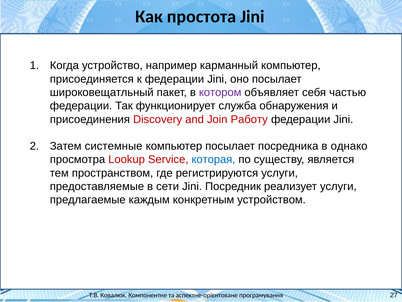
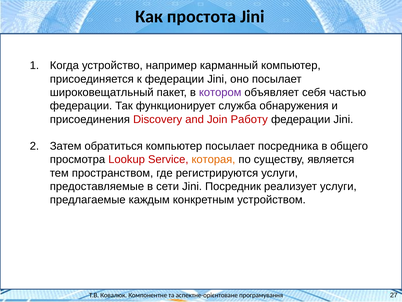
системные: системные -> обратиться (114, 146)
однако: однако -> общего (349, 146)
которая colour: blue -> orange (213, 159)
